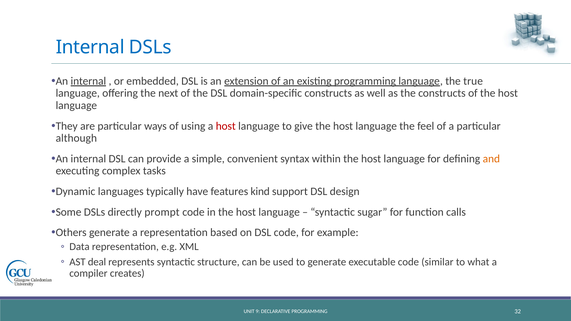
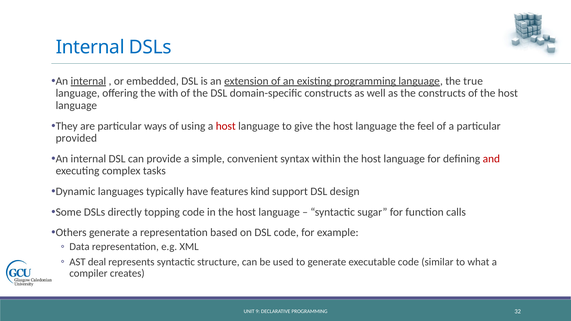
next: next -> with (168, 93)
although: although -> provided (76, 138)
and colour: orange -> red (491, 159)
prompt: prompt -> topping (162, 212)
